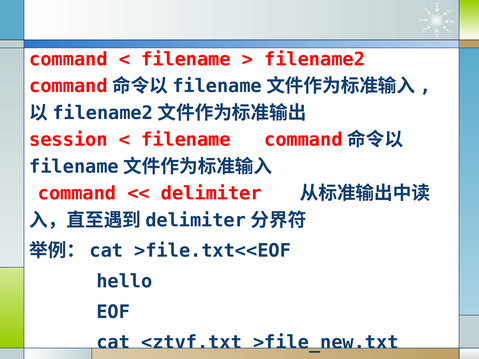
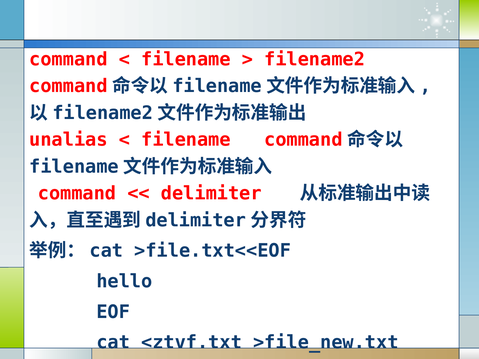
session: session -> unalias (68, 140)
